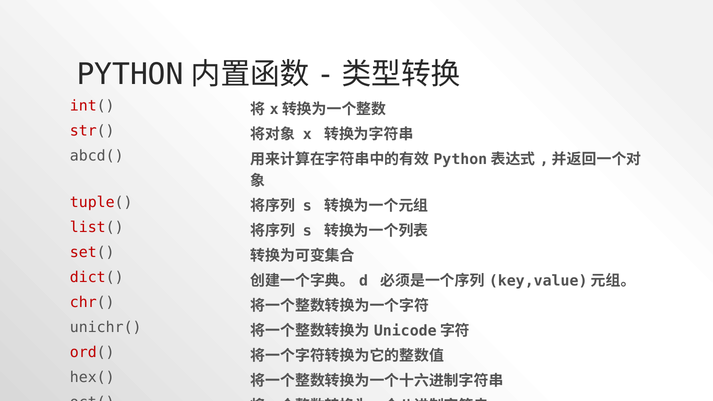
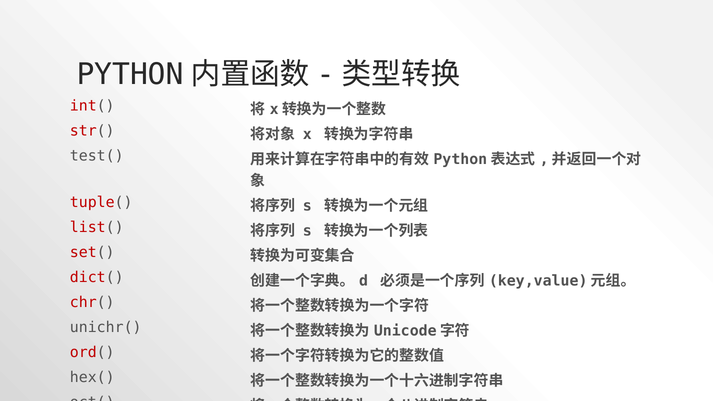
abcd(: abcd( -> test( (97, 156)
